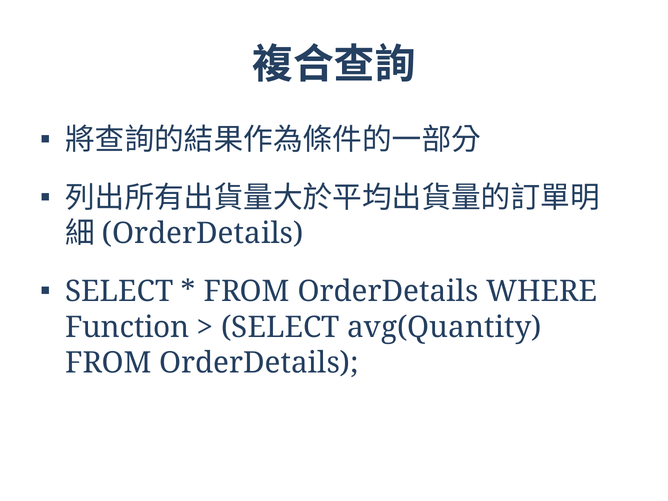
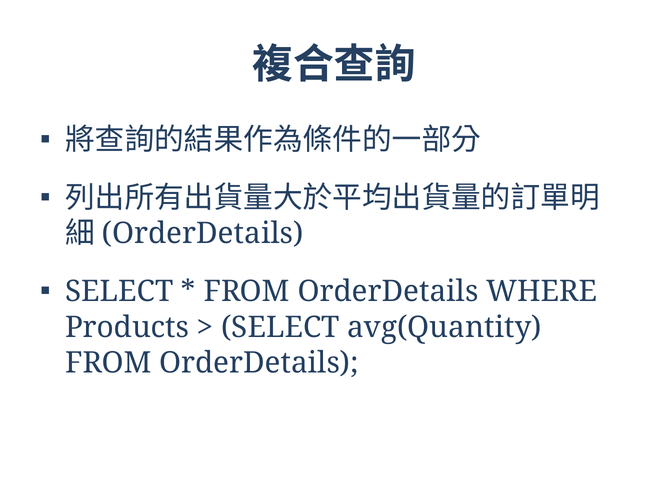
Function: Function -> Products (127, 327)
